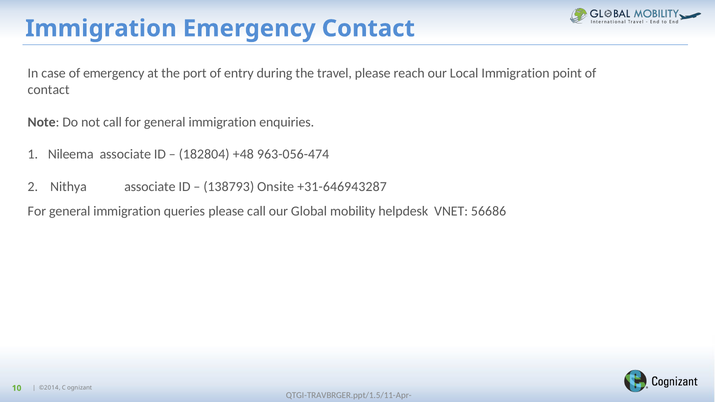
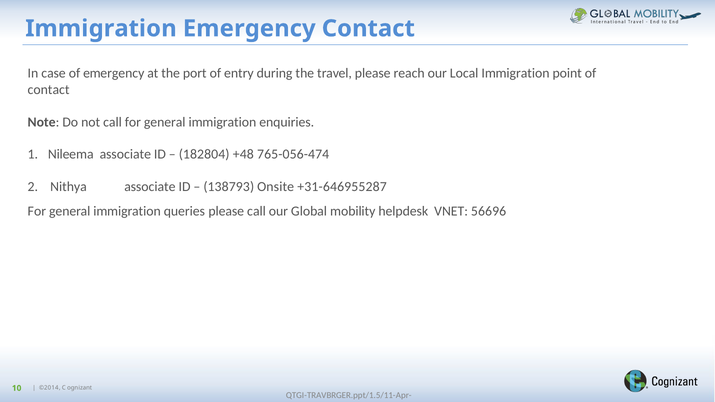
963-056-474: 963-056-474 -> 765-056-474 (293, 154)
+31-646943287: +31-646943287 -> +31-646955287 (342, 187)
56686: 56686 -> 56696 (489, 211)
